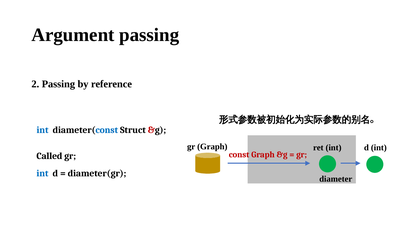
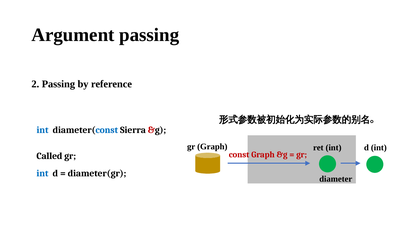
Struct: Struct -> Sierra (133, 130)
